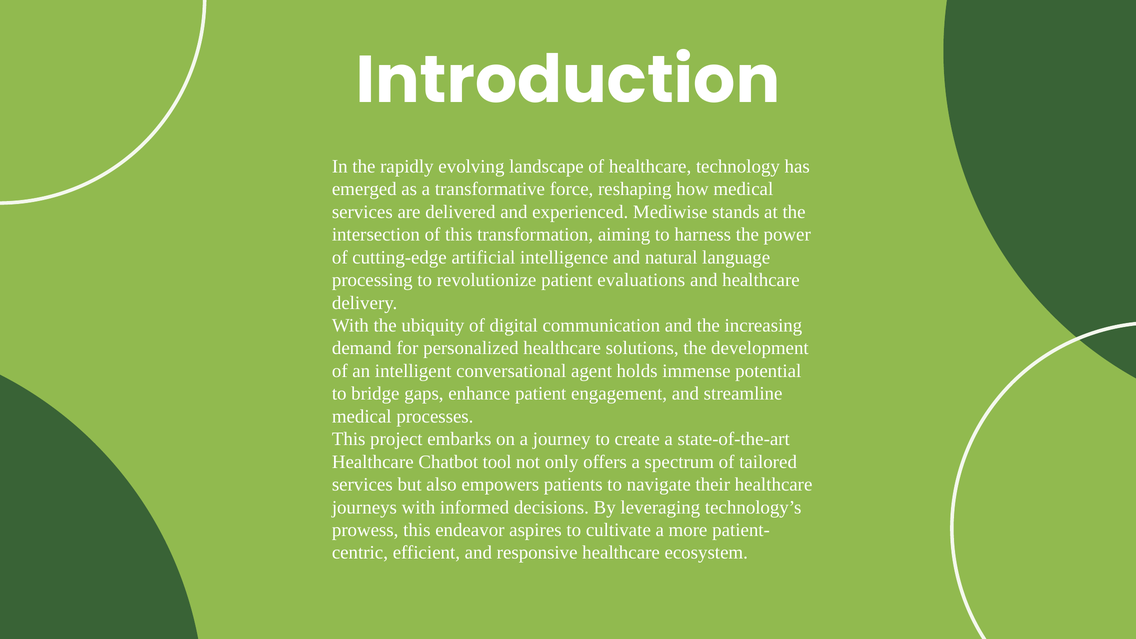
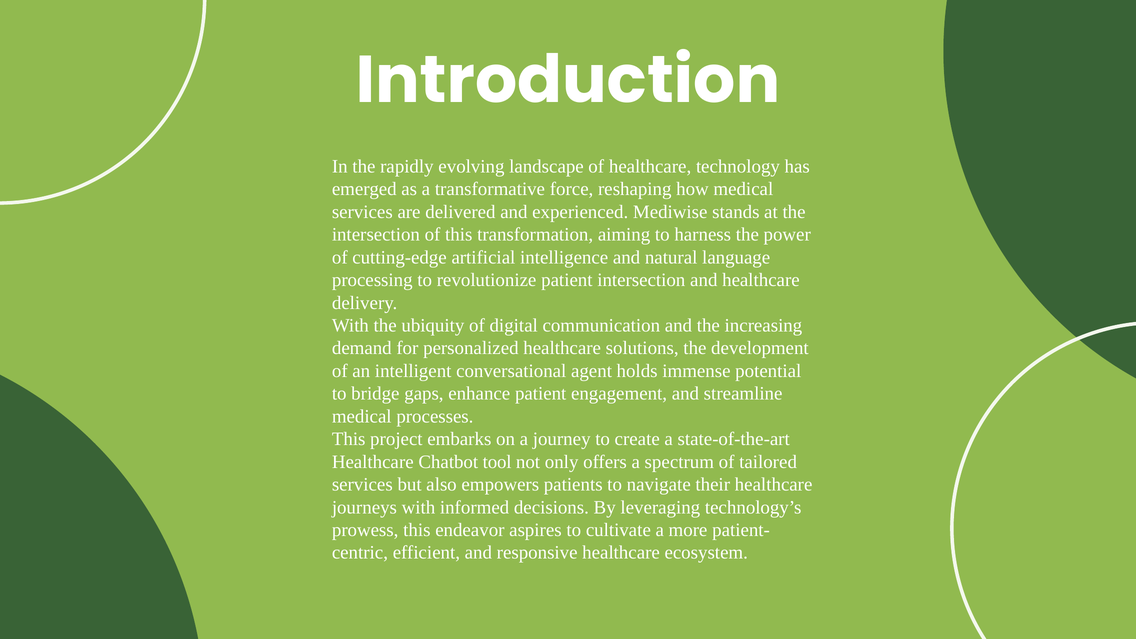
patient evaluations: evaluations -> intersection (641, 280)
